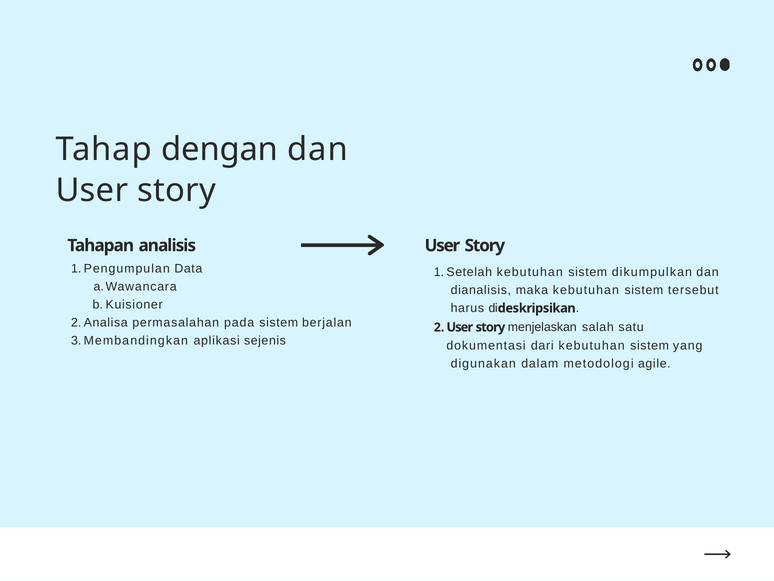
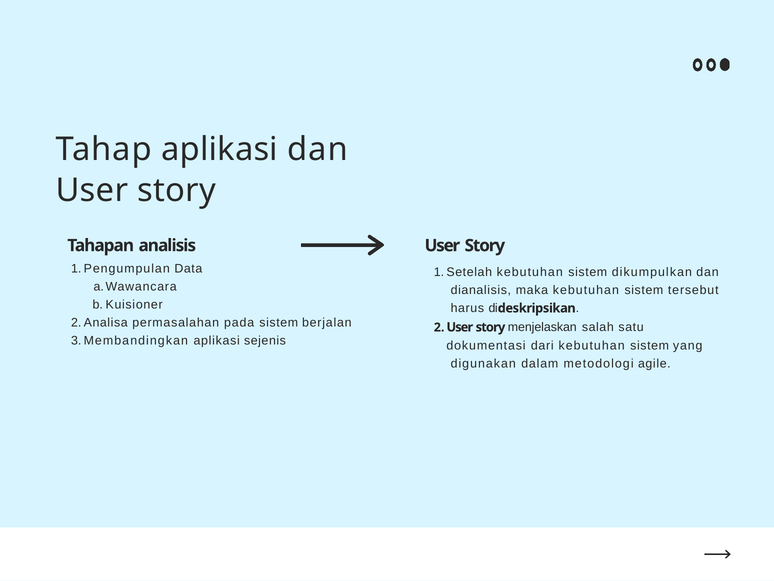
Tahap dengan: dengan -> aplikasi (220, 149)
